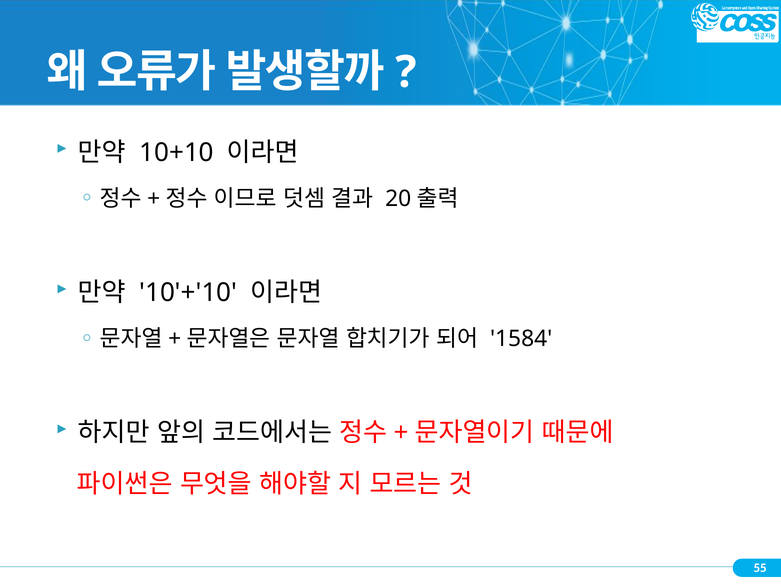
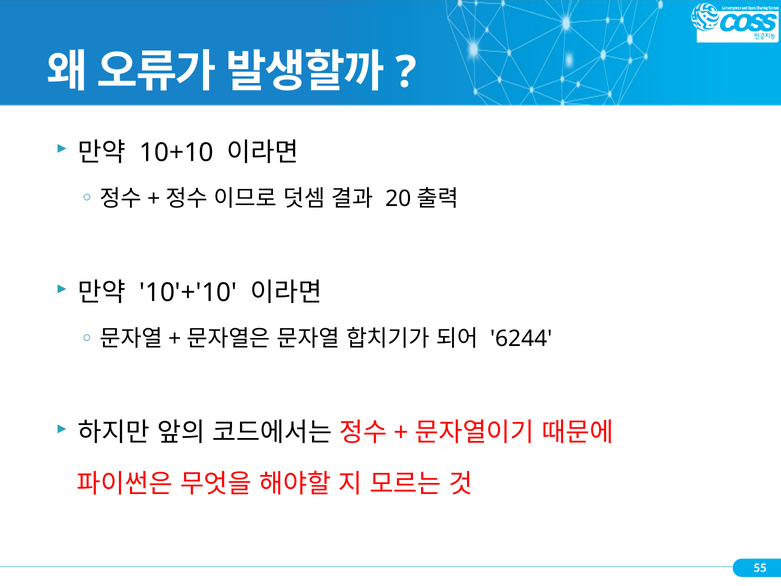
1584: 1584 -> 6244 (521, 339)
